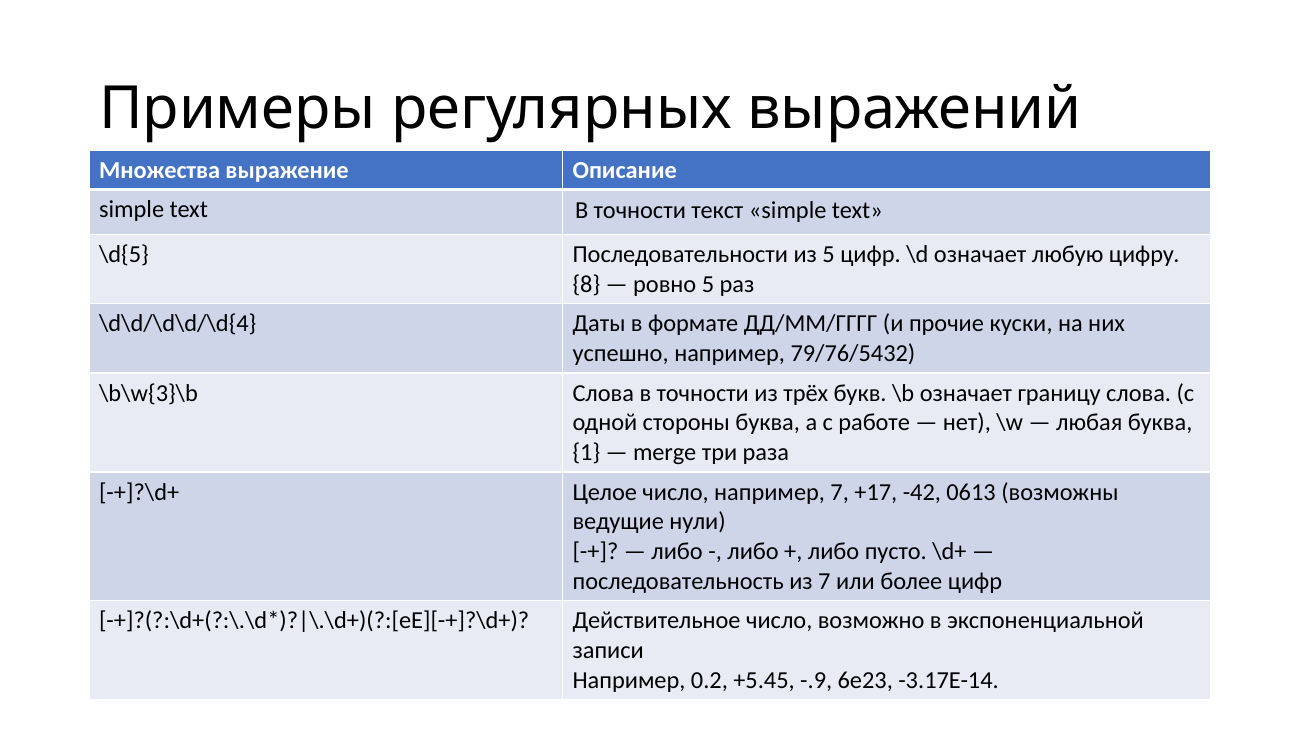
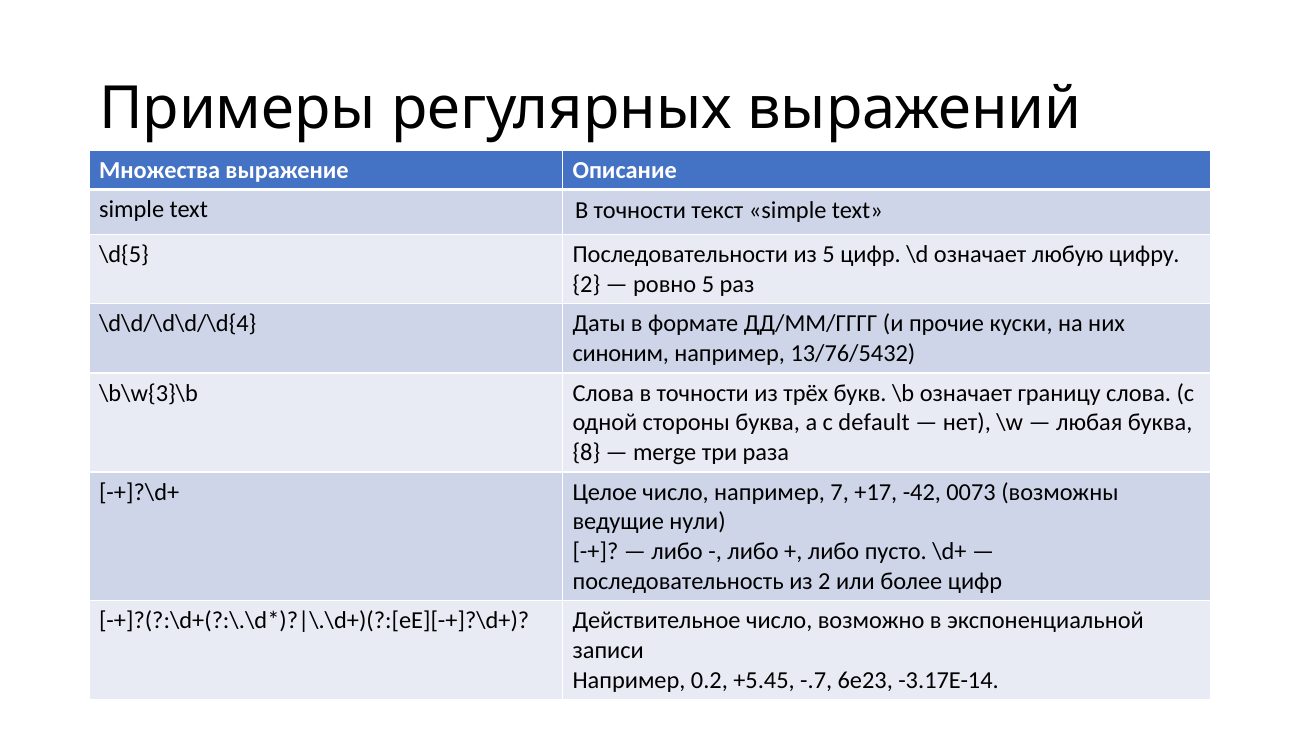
8: 8 -> 2 (586, 284)
успешно: успешно -> синоним (621, 354)
79/76/5432: 79/76/5432 -> 13/76/5432 (853, 354)
работе: работе -> default (874, 423)
1: 1 -> 8 (586, 453)
0613: 0613 -> 0073 (971, 492)
из 7: 7 -> 2 (824, 581)
-.9: -.9 -> -.7 (816, 681)
